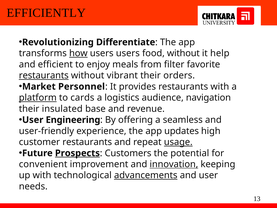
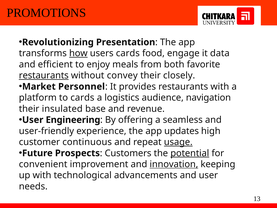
EFFICIENTLY: EFFICIENTLY -> PROMOTIONS (46, 13)
Differentiate: Differentiate -> Presentation (126, 42)
users users: users -> cards (128, 53)
food without: without -> engage (183, 53)
help: help -> data (220, 53)
filter: filter -> both (174, 64)
vibrant: vibrant -> convey (122, 75)
orders: orders -> closely (179, 75)
platform underline: present -> none (38, 98)
customer restaurants: restaurants -> continuous (87, 142)
Prospects underline: present -> none (77, 153)
potential underline: none -> present (190, 153)
advancements underline: present -> none (146, 175)
